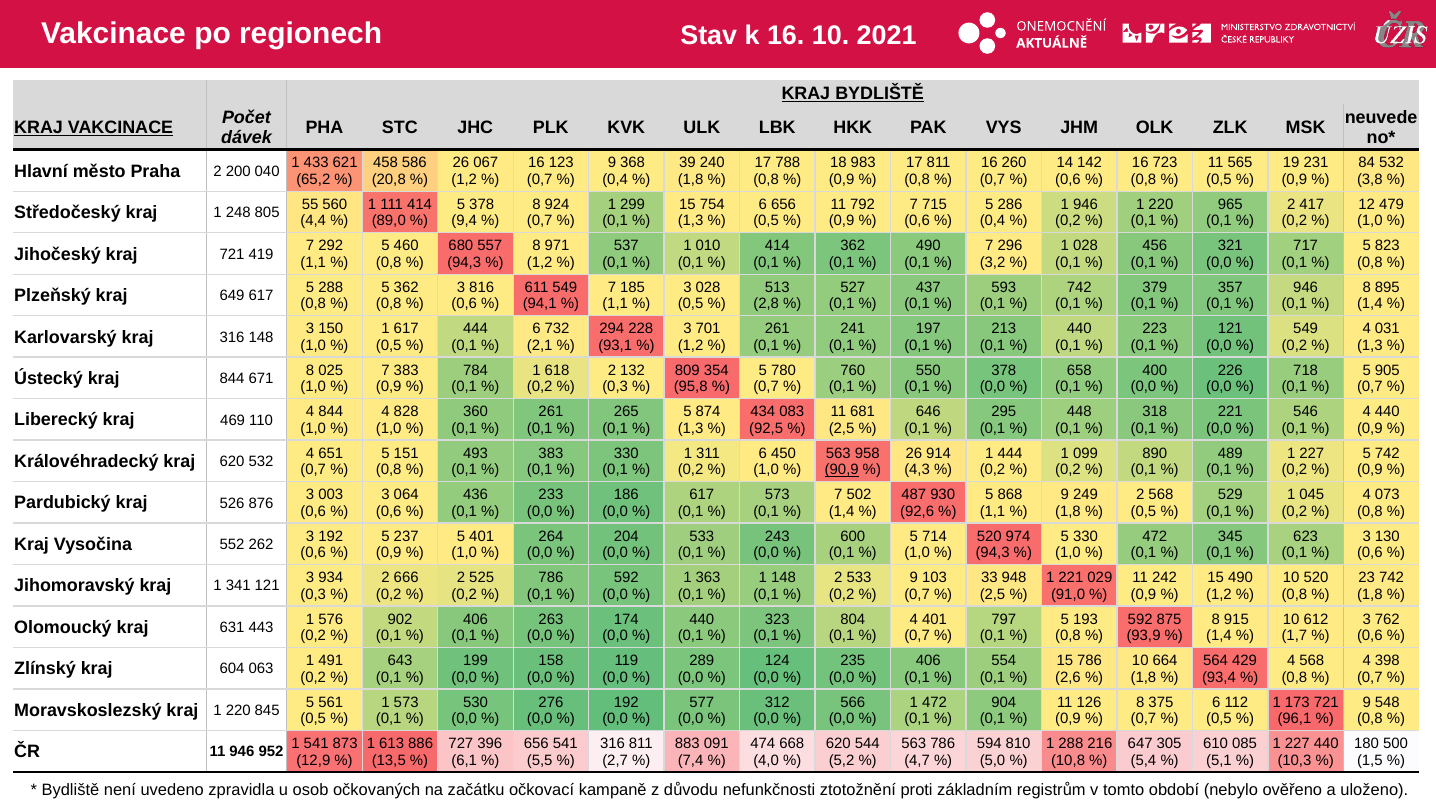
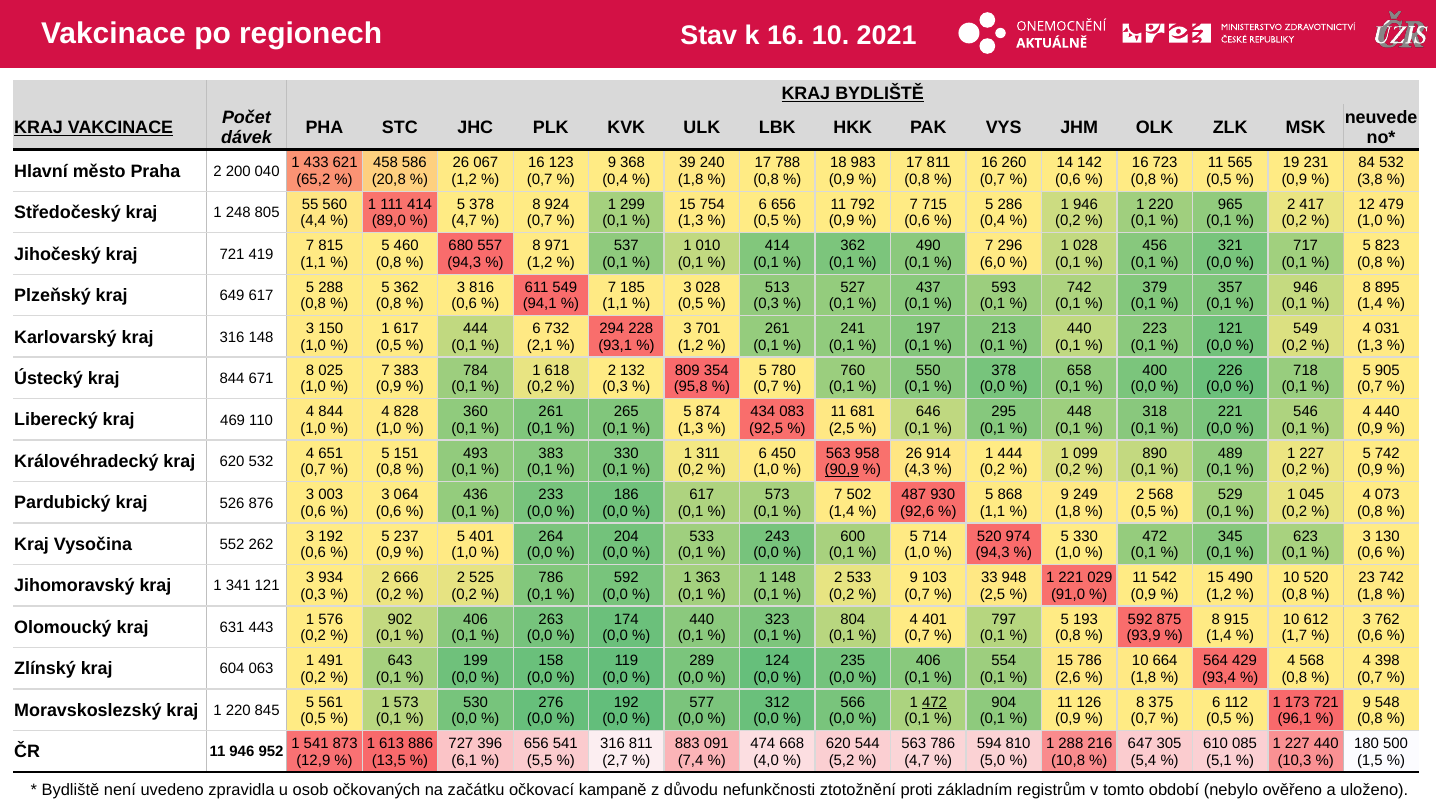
9,4: 9,4 -> 4,7 (464, 221)
292: 292 -> 815 (331, 246)
3,2: 3,2 -> 6,0 (993, 262)
2,8: 2,8 -> 0,3 (766, 304)
242: 242 -> 542 (1165, 577)
472 underline: none -> present (935, 702)
